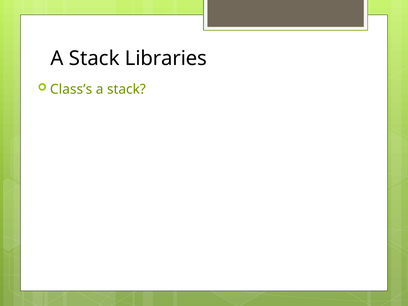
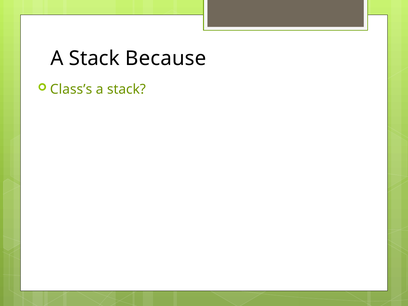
Libraries: Libraries -> Because (166, 59)
